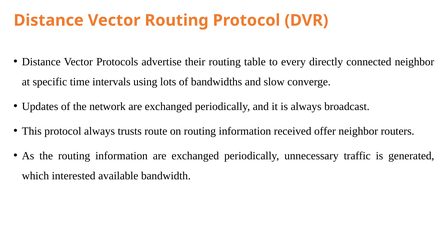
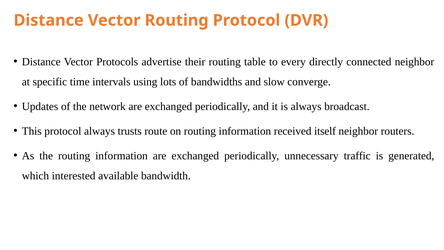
offer: offer -> itself (325, 131)
